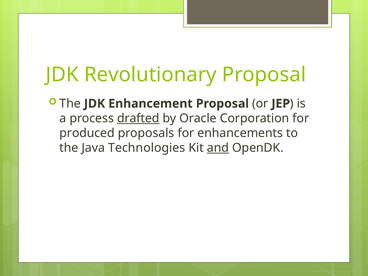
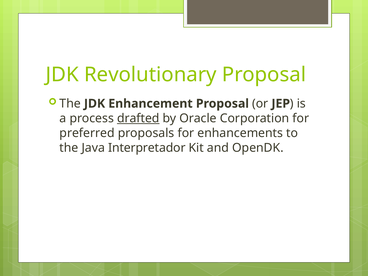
produced: produced -> preferred (87, 133)
Technologies: Technologies -> Interpretador (147, 148)
and underline: present -> none (218, 148)
